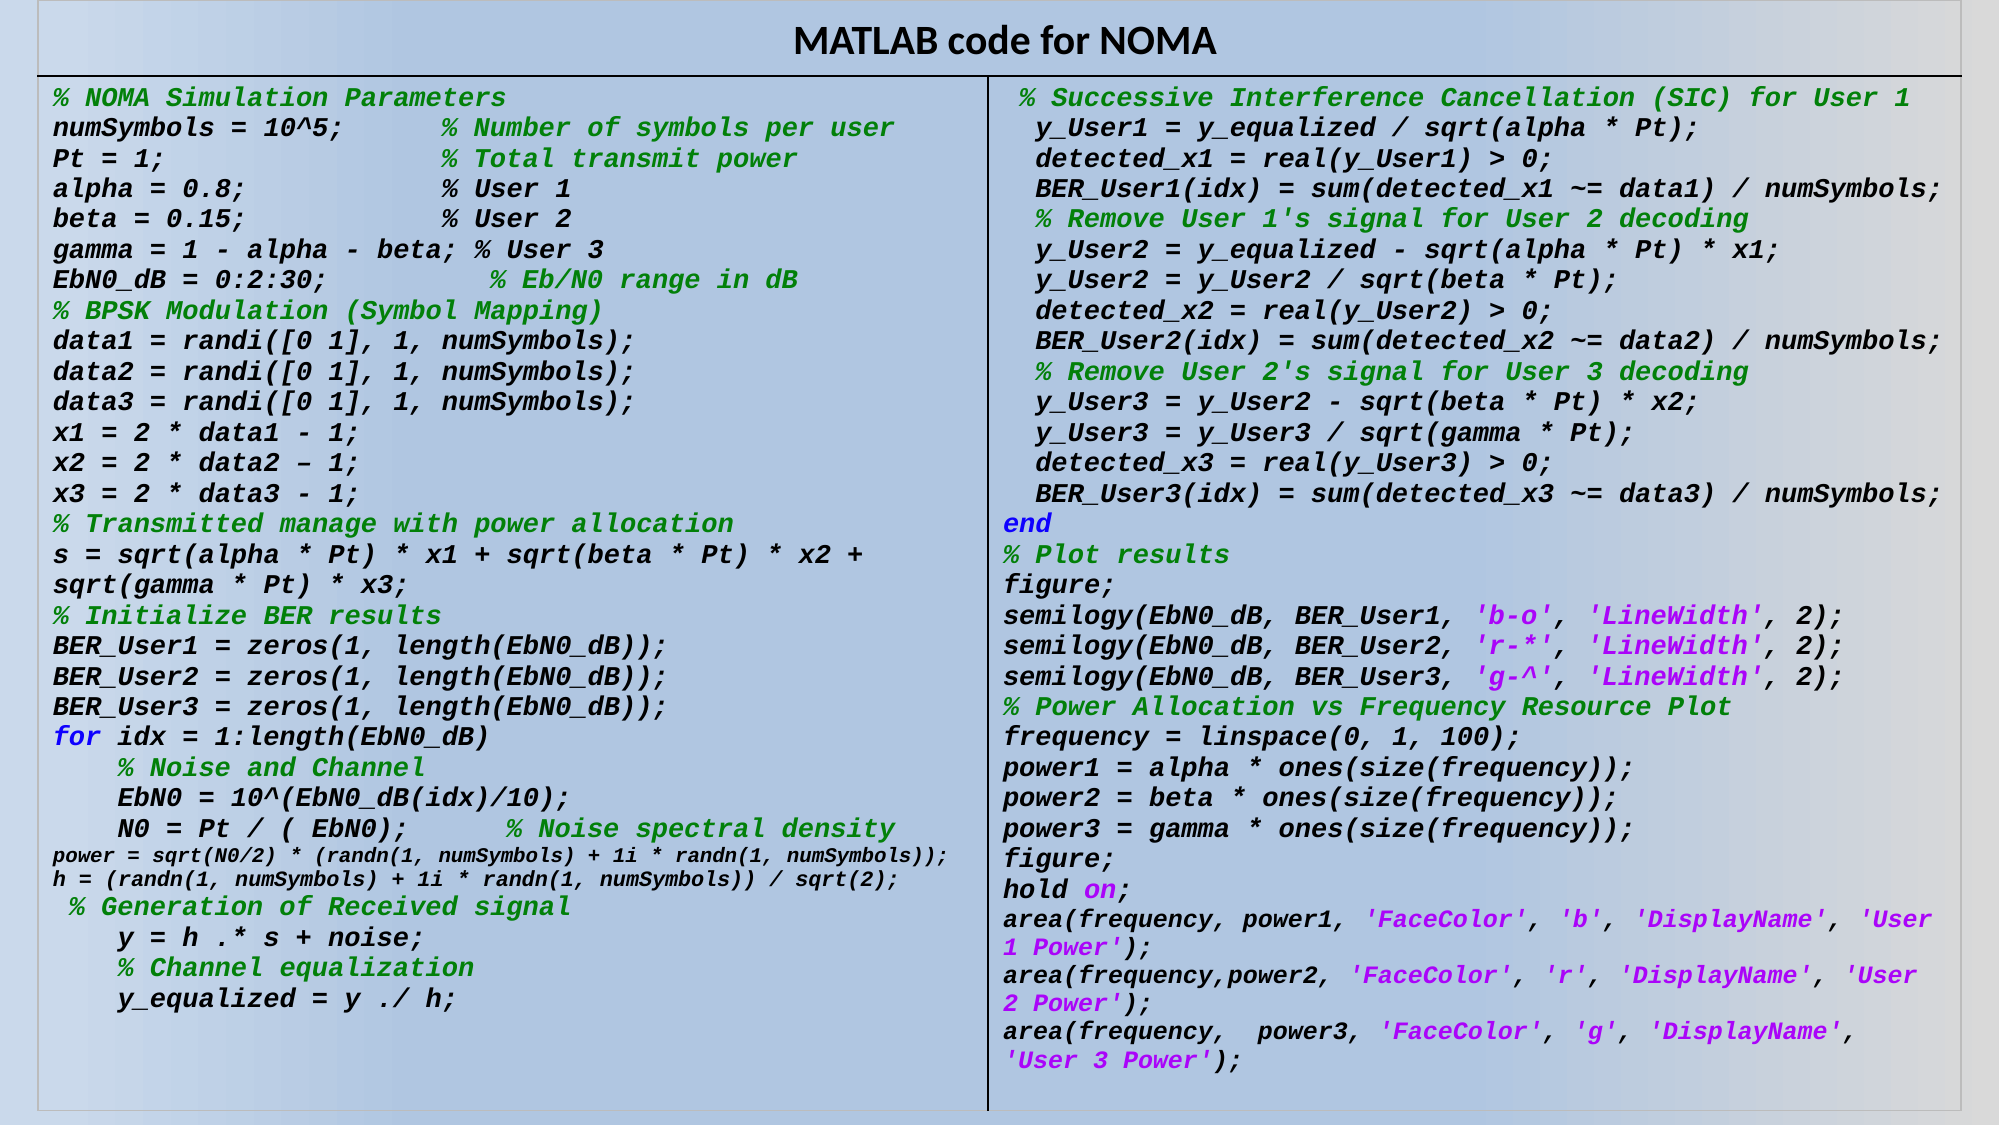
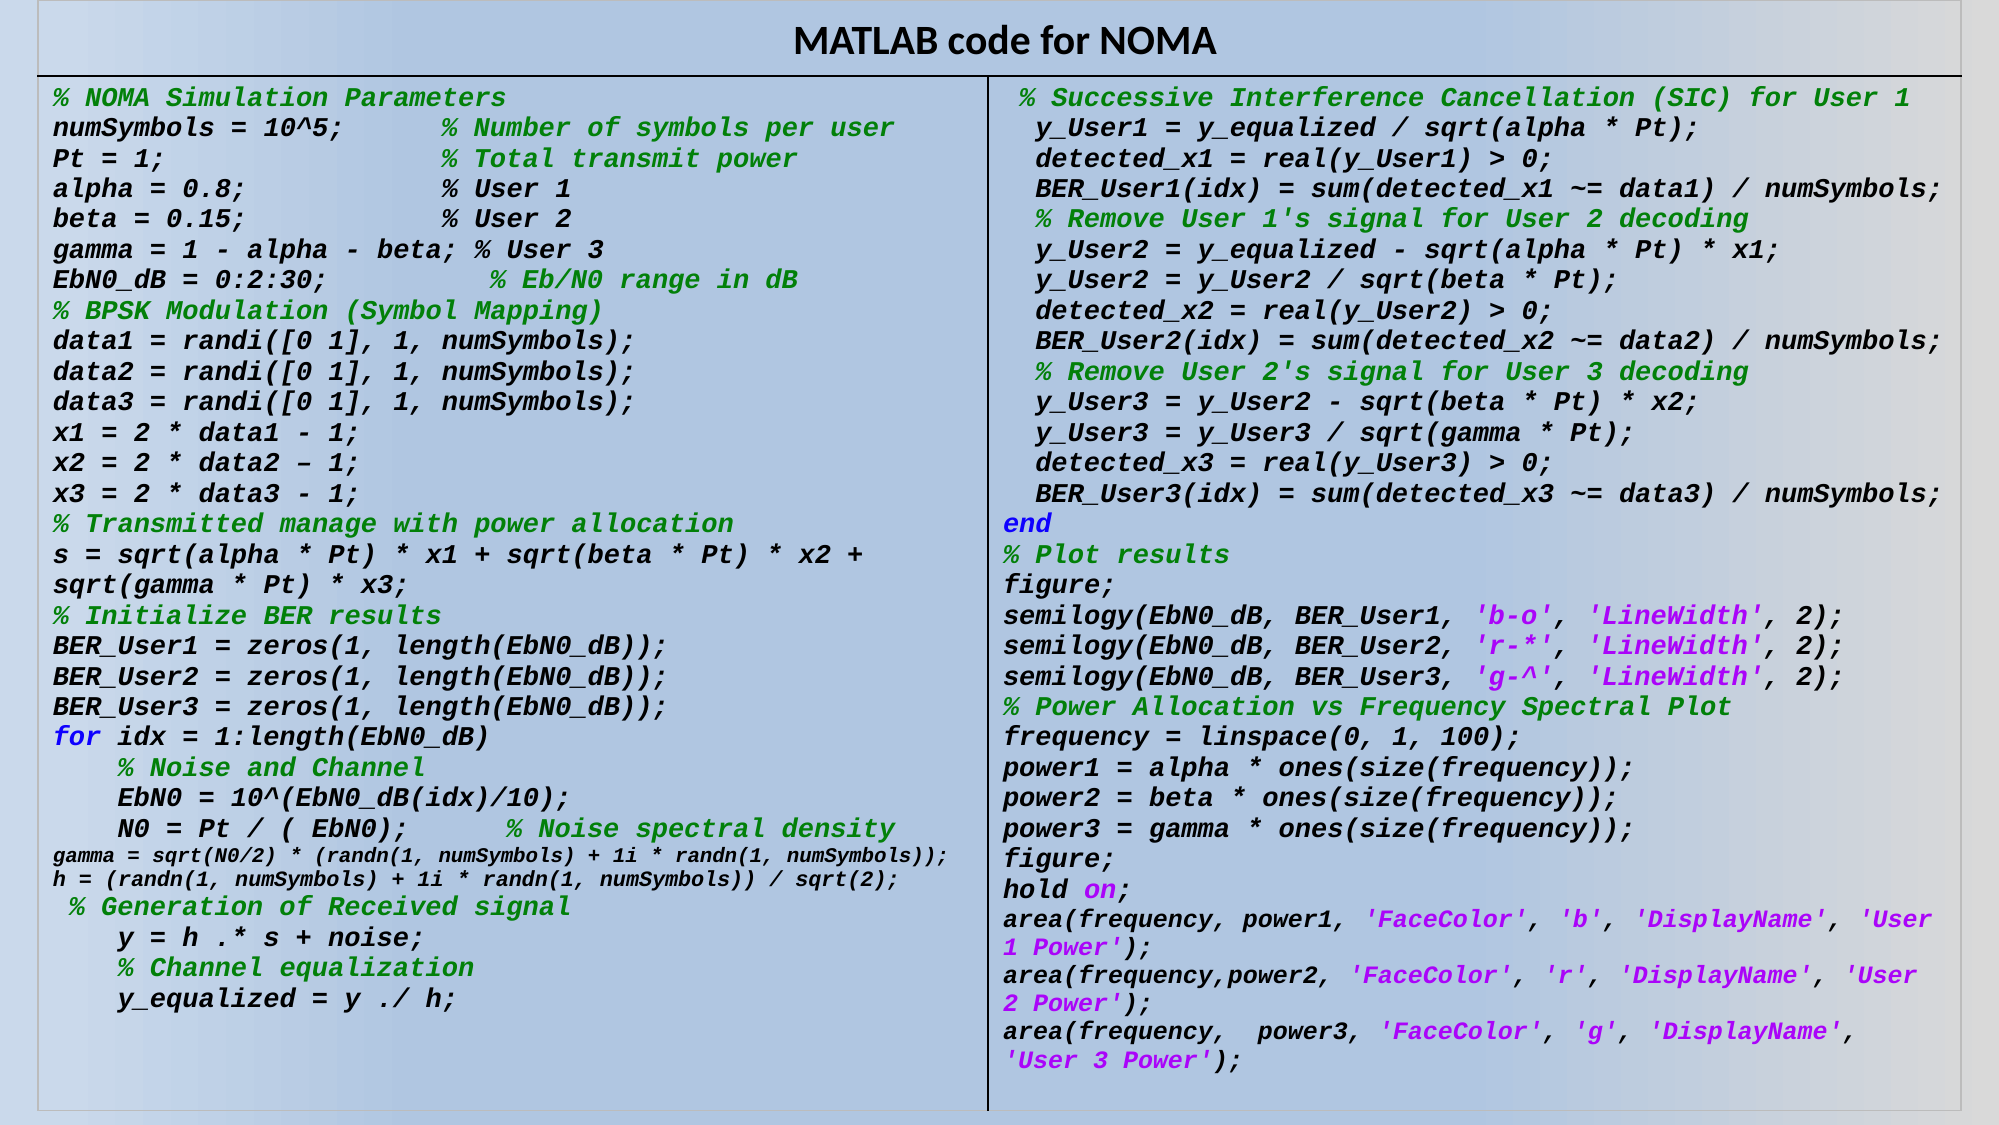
Frequency Resource: Resource -> Spectral (1587, 706)
power: power -> gamma (84, 855)
